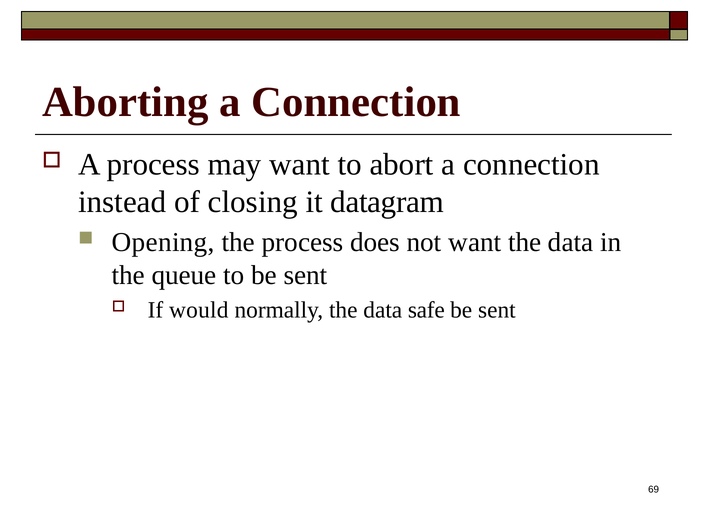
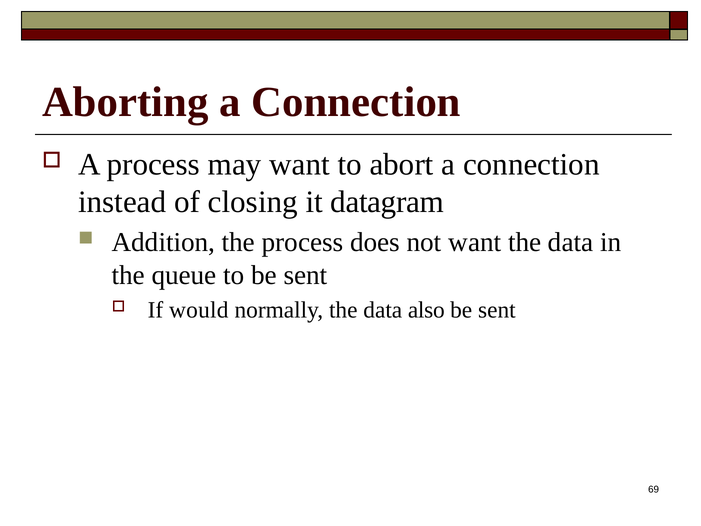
Opening: Opening -> Addition (163, 242)
safe: safe -> also (426, 310)
